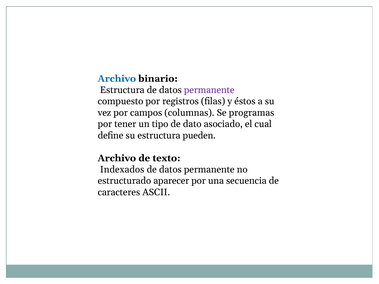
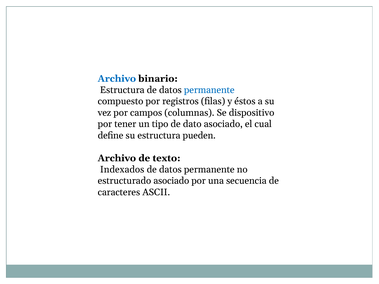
permanente colour: purple -> blue (209, 90)
programas: programas -> dispositivo (252, 113)
estructurado aparecer: aparecer -> asociado (171, 181)
